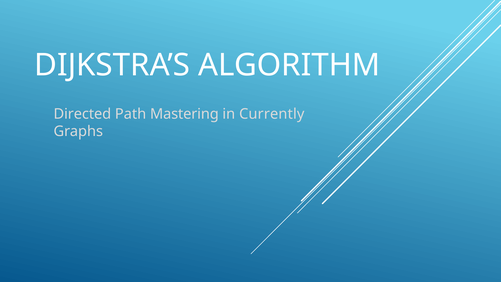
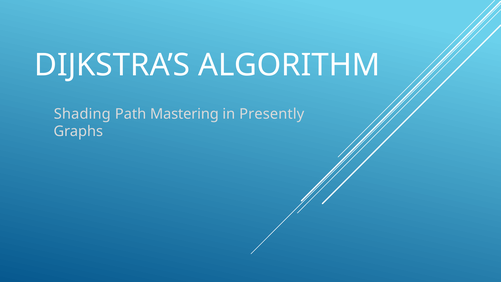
Directed: Directed -> Shading (82, 114)
Currently: Currently -> Presently (272, 114)
